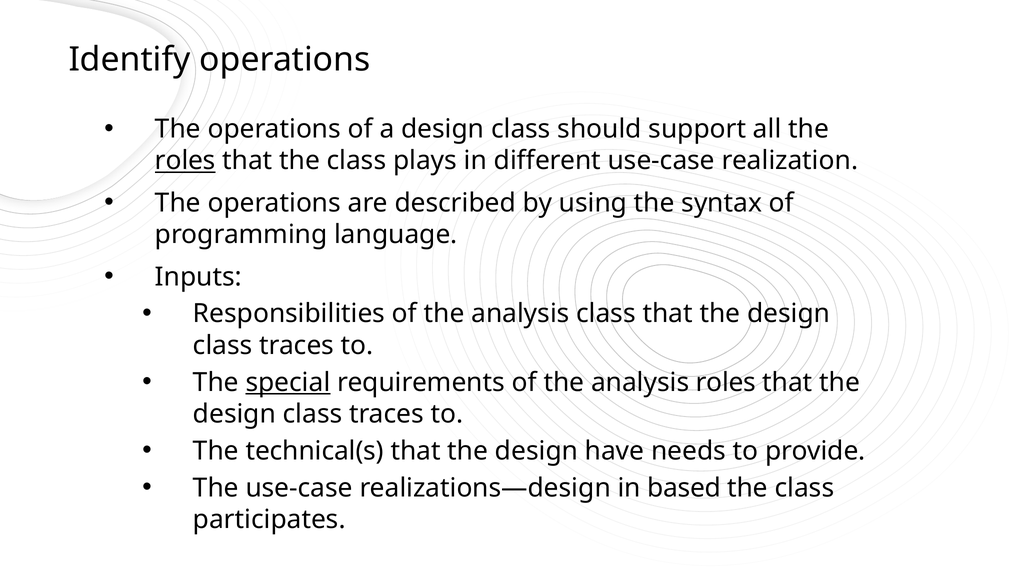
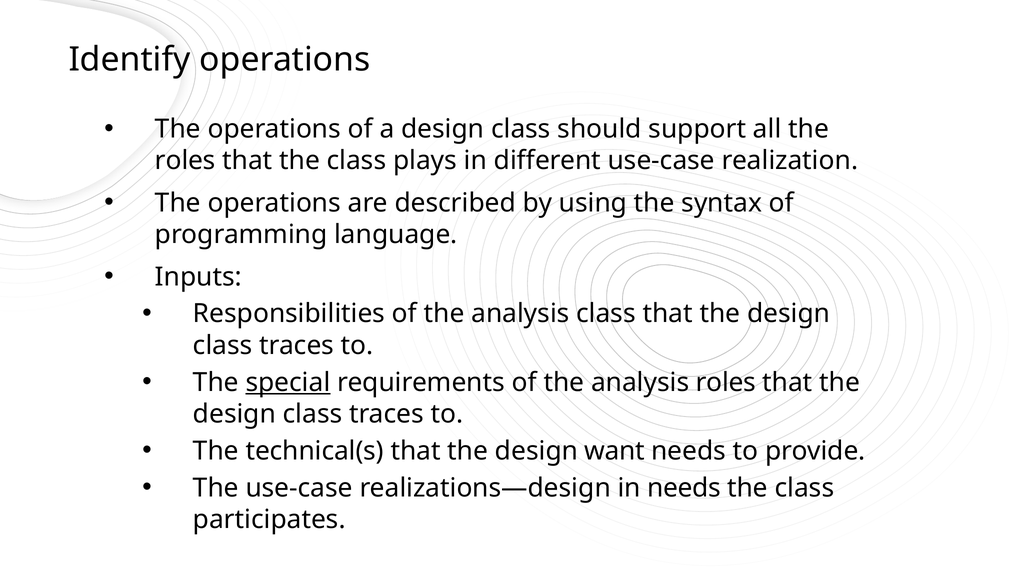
roles underline: present -> none (185, 161)
have: have -> want (615, 451)
in based: based -> needs (684, 488)
